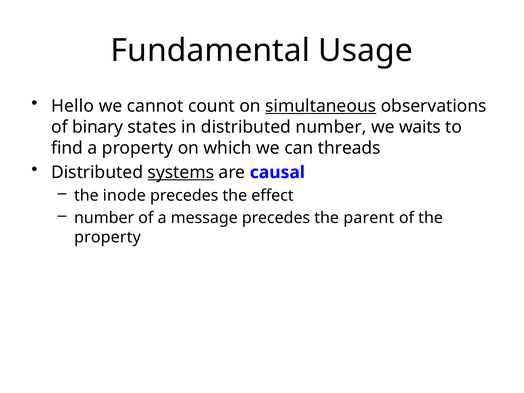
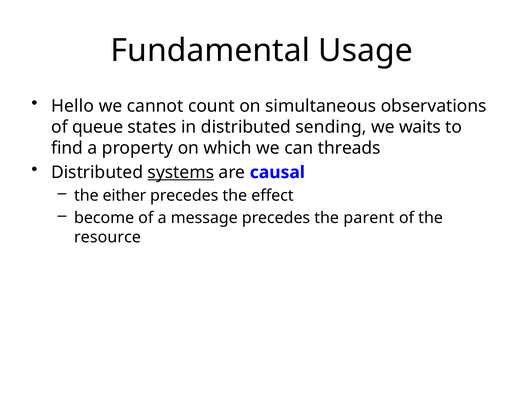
simultaneous underline: present -> none (321, 106)
binary: binary -> queue (98, 127)
distributed number: number -> sending (331, 127)
inode: inode -> either (124, 196)
number: number -> become (104, 218)
property: property -> resource (107, 237)
